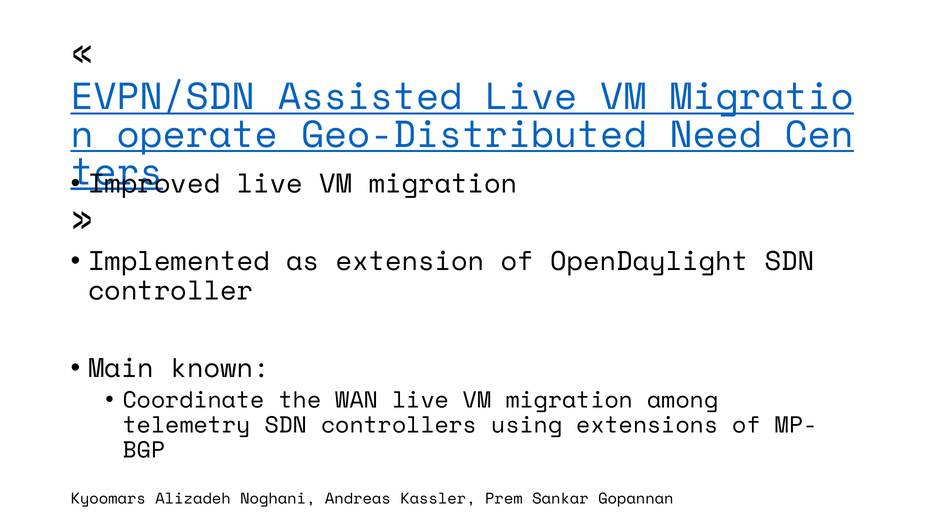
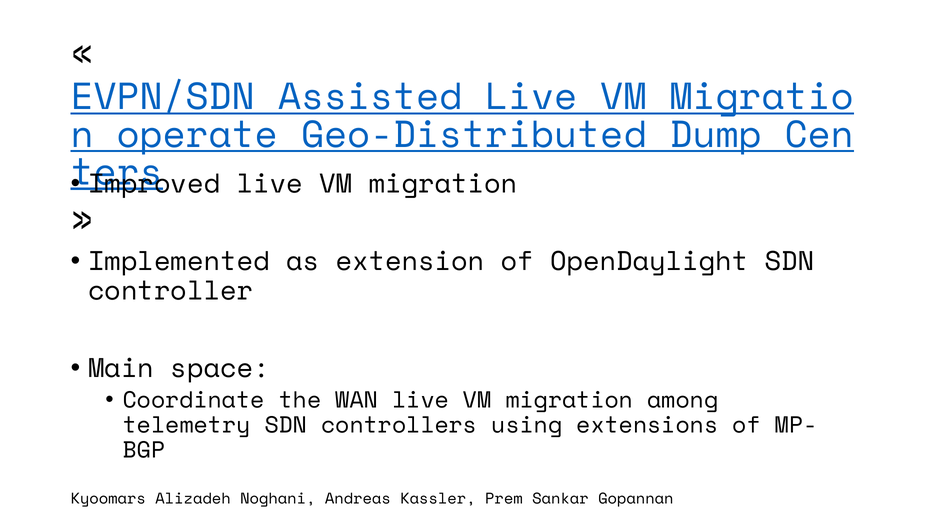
Need: Need -> Dump (716, 135)
known: known -> space (220, 369)
